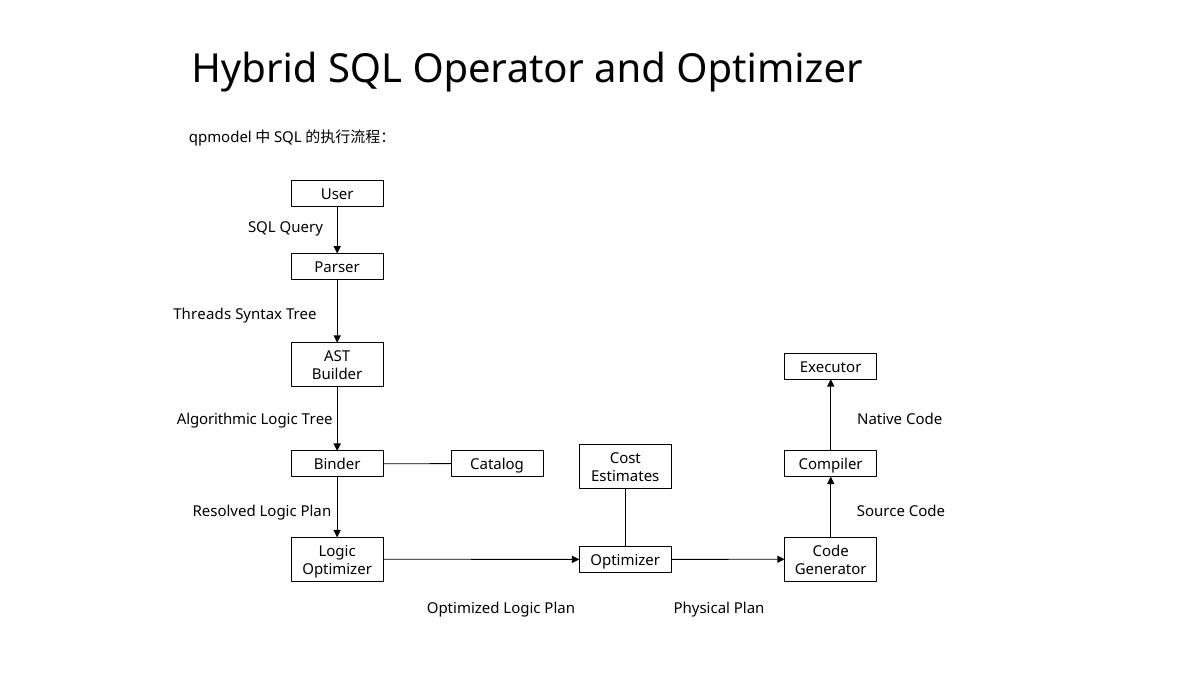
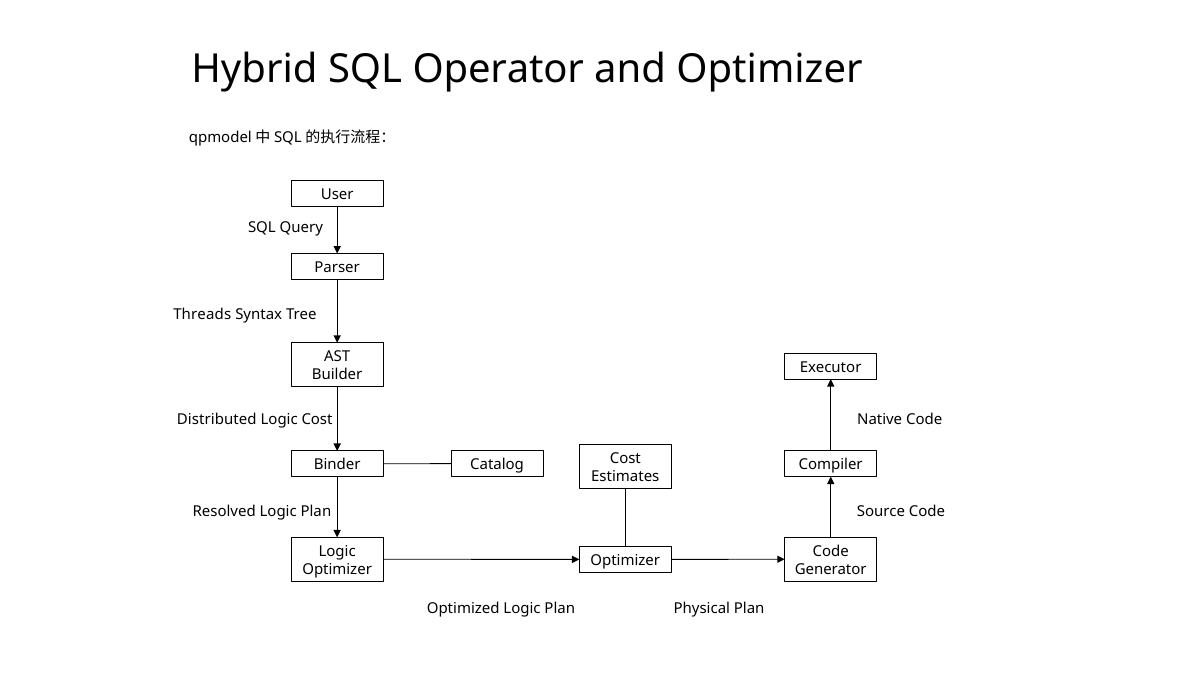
Algorithmic: Algorithmic -> Distributed (217, 420)
Logic Tree: Tree -> Cost (317, 420)
